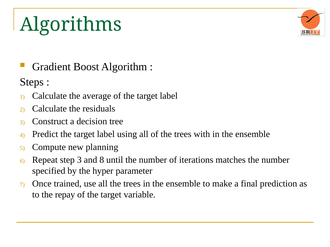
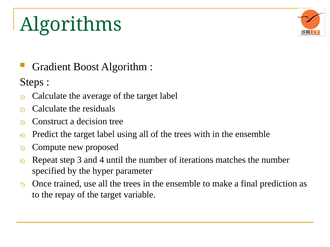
planning: planning -> proposed (102, 147)
and 8: 8 -> 4 (102, 160)
